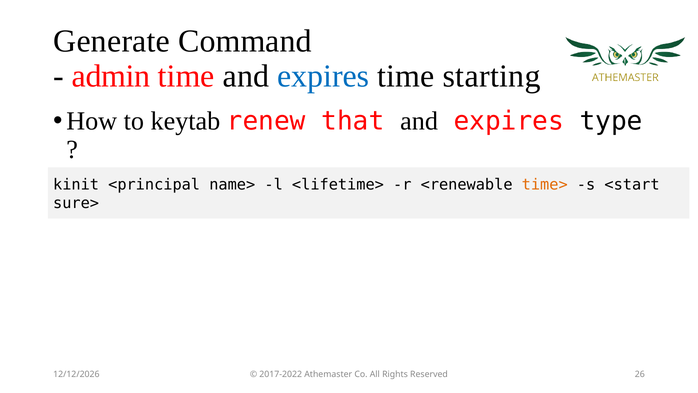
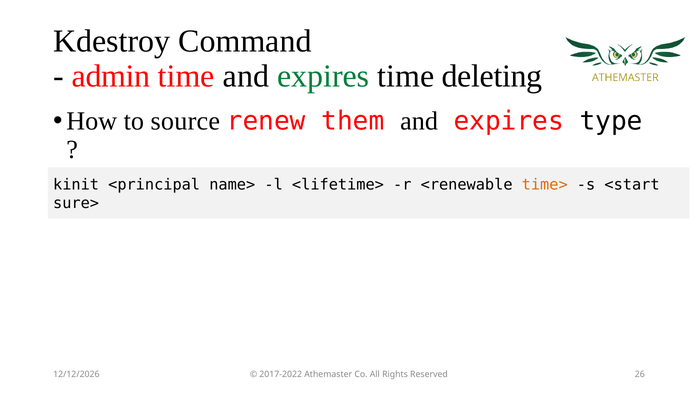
Generate: Generate -> Kdestroy (112, 41)
expires colour: blue -> green (323, 76)
starting: starting -> deleting (492, 76)
keytab: keytab -> source (185, 121)
that: that -> them (353, 121)
